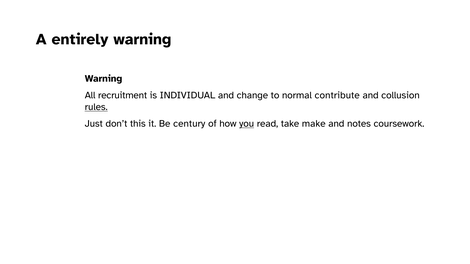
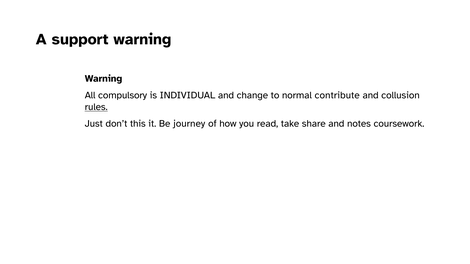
entirely: entirely -> support (80, 40)
recruitment: recruitment -> compulsory (123, 95)
century: century -> journey (189, 124)
you underline: present -> none (247, 124)
make: make -> share (314, 124)
